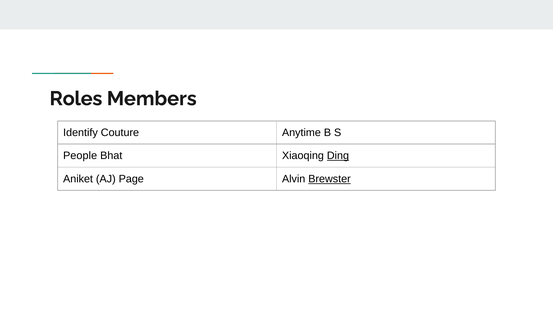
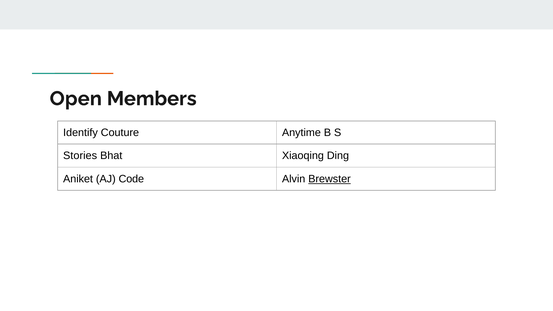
Roles: Roles -> Open (76, 99)
People: People -> Stories (80, 156)
Ding underline: present -> none (338, 156)
Page: Page -> Code (131, 179)
